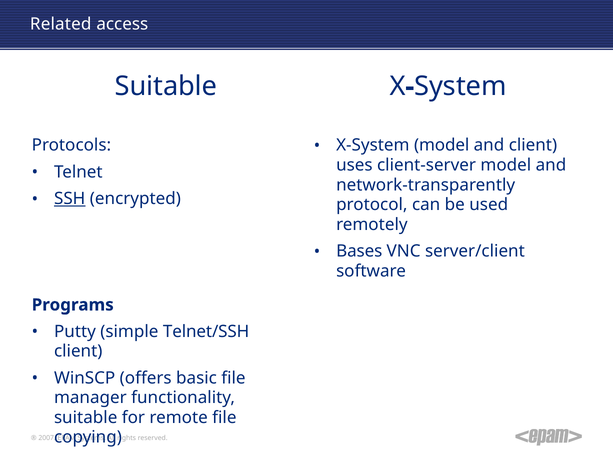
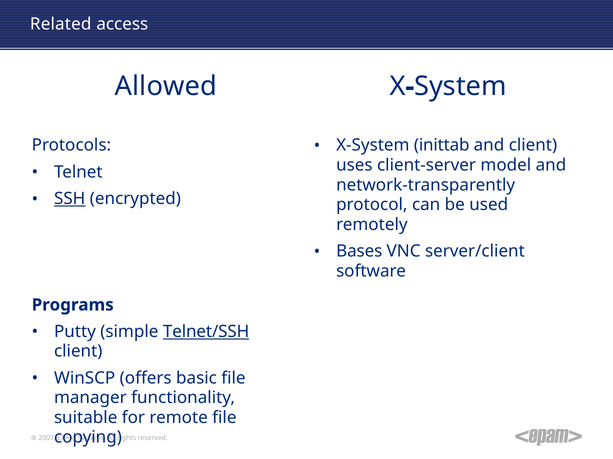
Suitable: Suitable -> Allowed (166, 87)
X-System model: model -> inittab (442, 146)
Telnet/SSH underline: none -> present (206, 332)
